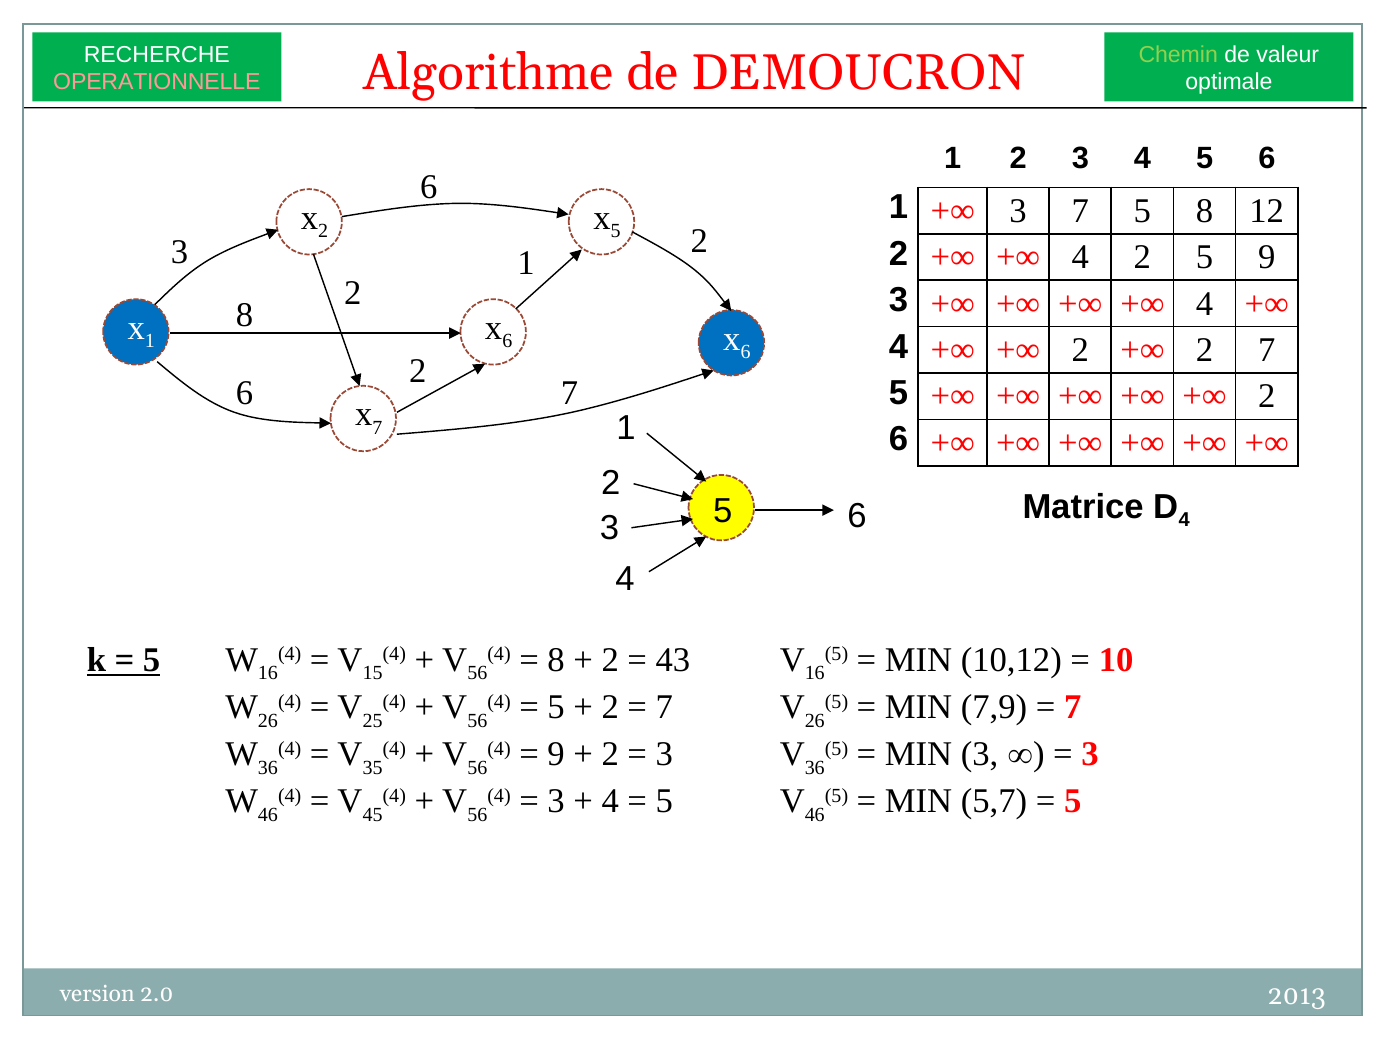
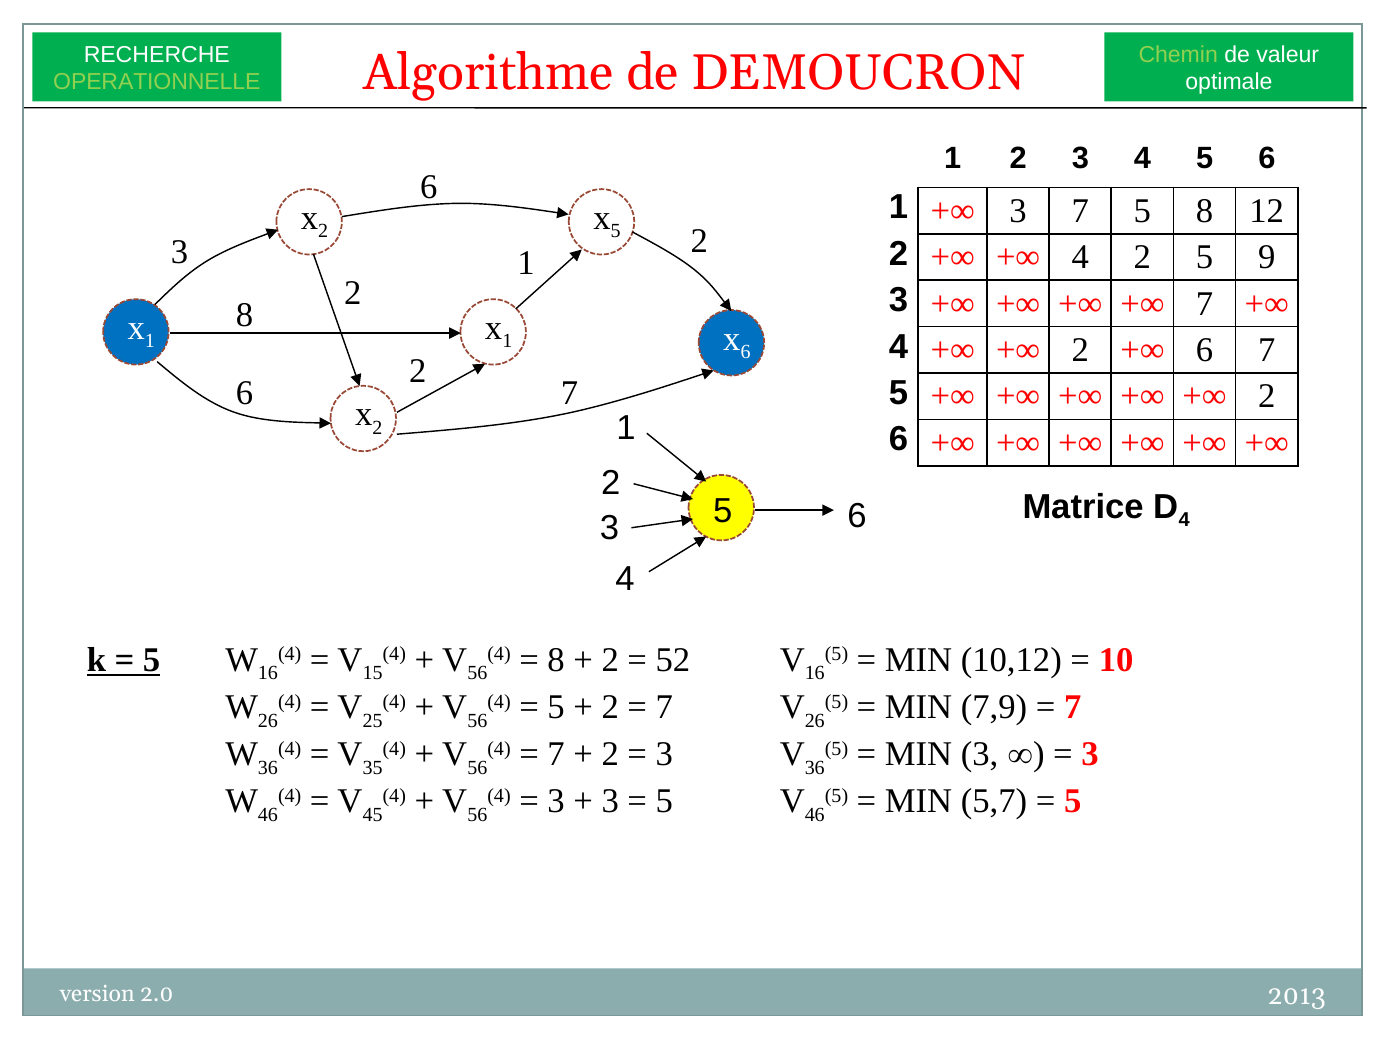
OPERATIONNELLE colour: pink -> light green (157, 82)
4: 4 -> 7 (1205, 304)
6: 6 -> 1 (507, 342)
2: 2 -> 6 (1205, 350)
7: 7 -> 2 (377, 428)
43: 43 -> 52 (673, 660)
9: 9 -> 7 (556, 755)
4: 4 -> 3 (610, 802)
